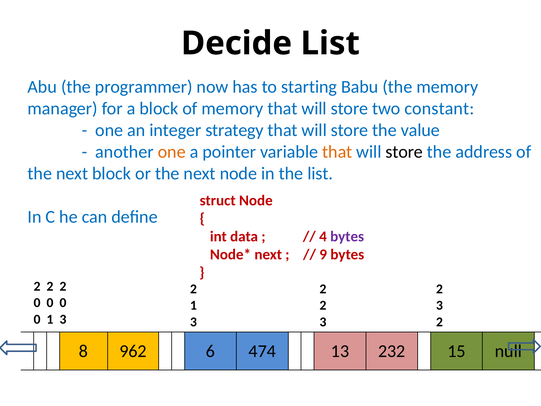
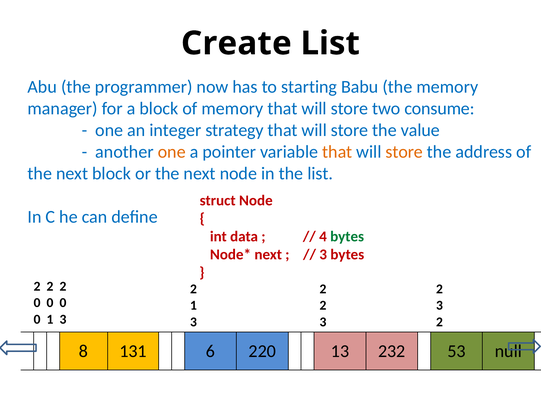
Decide: Decide -> Create (236, 43)
constant: constant -> consume (440, 109)
store colour: black -> orange (404, 152)
bytes colour: purple -> green (347, 236)
9: 9 -> 3 (323, 254)
962: 962 -> 131 (133, 351)
474: 474 -> 220 (262, 351)
15: 15 -> 53 (457, 351)
